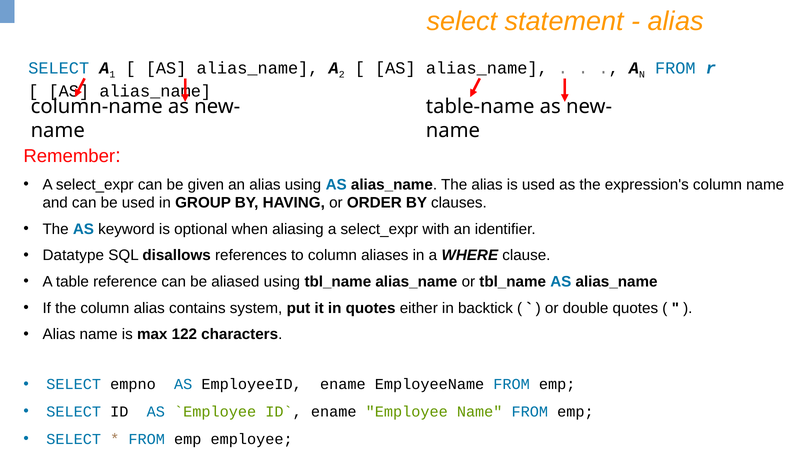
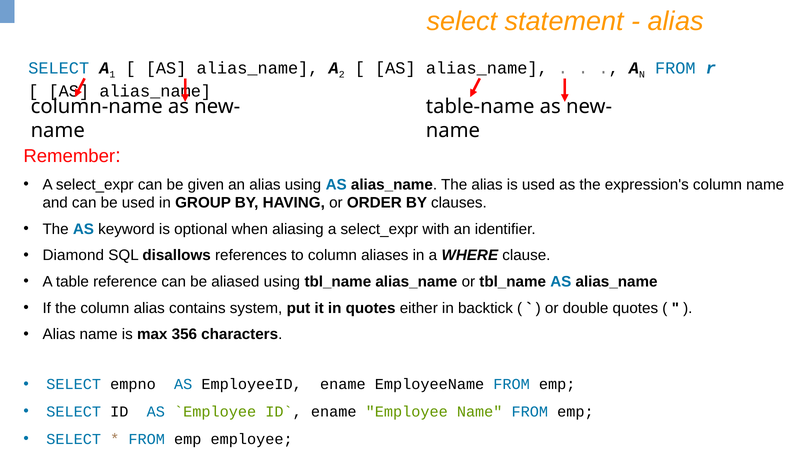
Datatype: Datatype -> Diamond (73, 256)
122: 122 -> 356 (184, 335)
